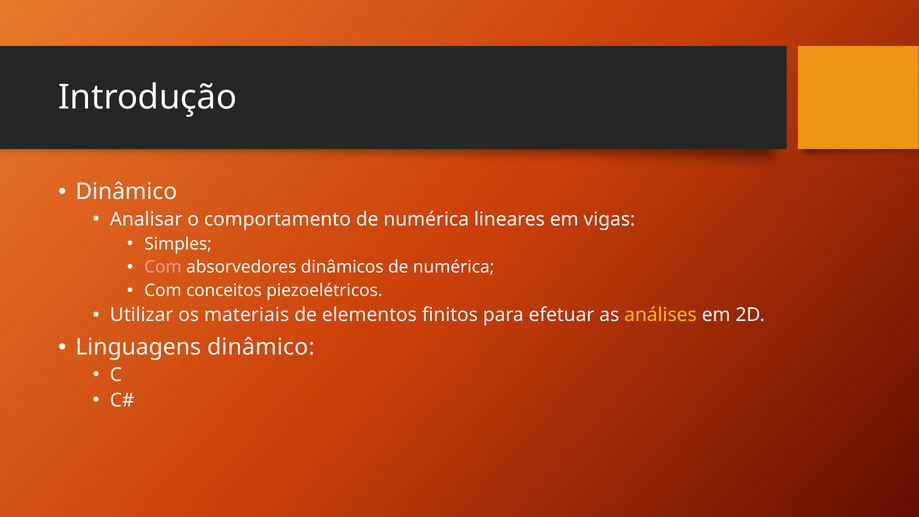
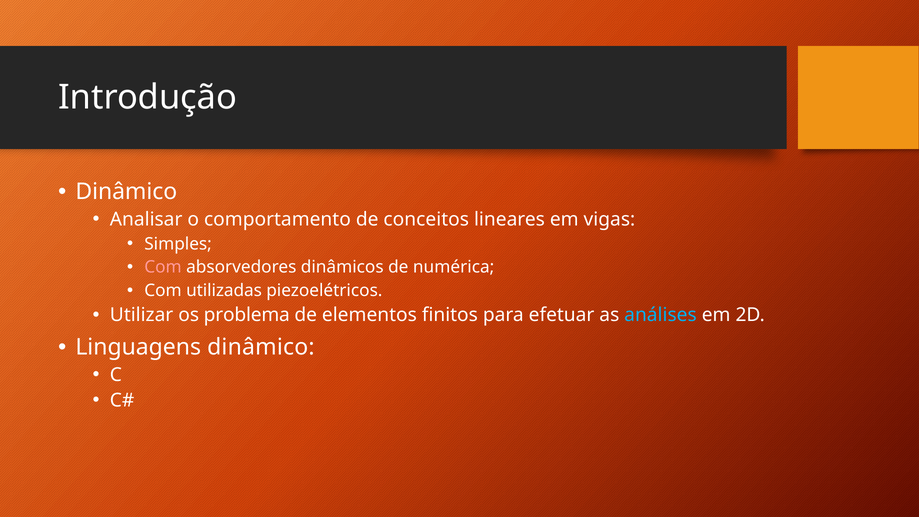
comportamento de numérica: numérica -> conceitos (426, 219)
conceitos: conceitos -> utilizadas (224, 291)
materiais: materiais -> problema (247, 315)
análises colour: yellow -> light blue (660, 315)
